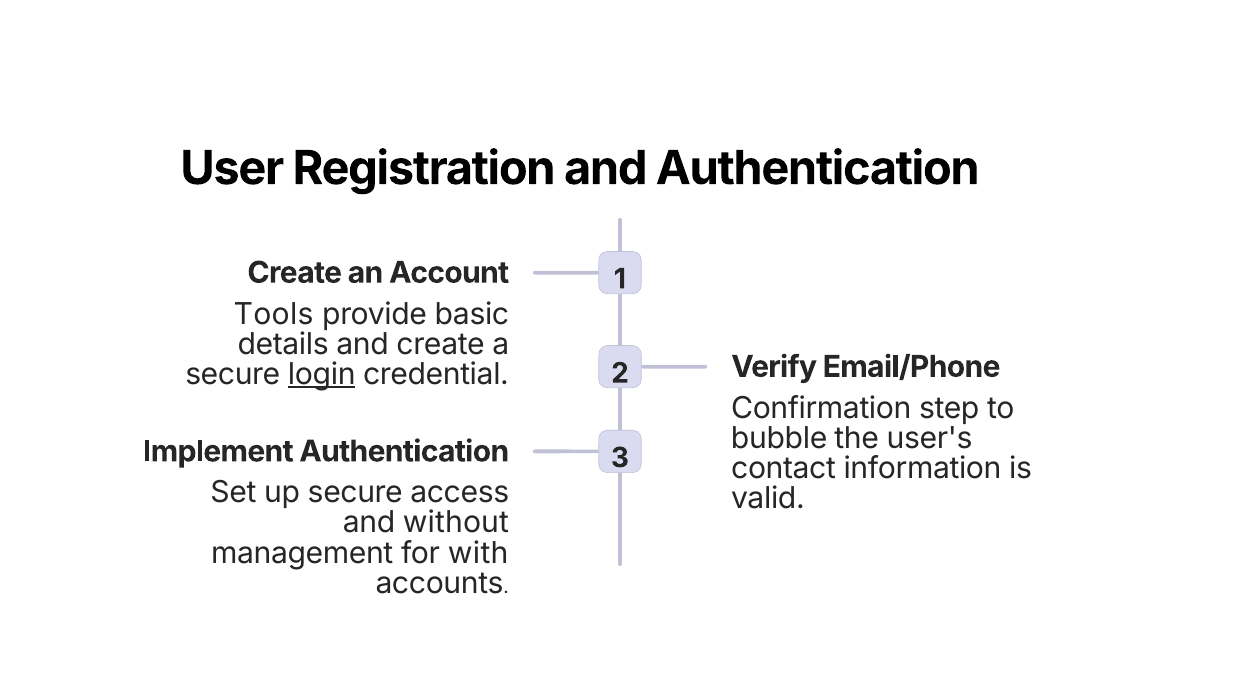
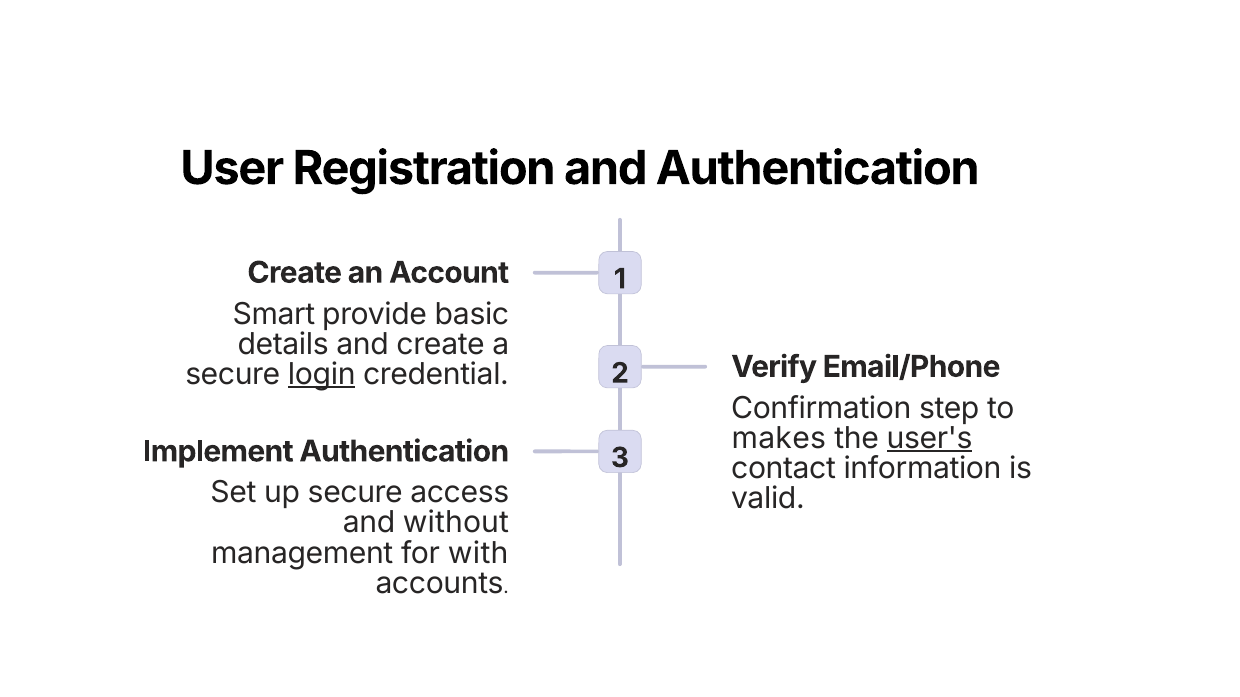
Tools: Tools -> Smart (274, 314)
bubble: bubble -> makes (779, 439)
user's underline: none -> present (930, 439)
